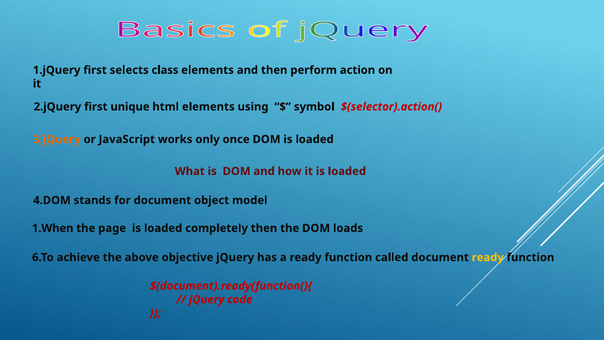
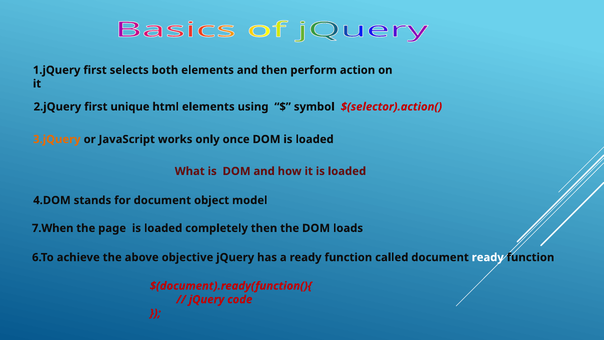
class: class -> both (165, 70)
1.When: 1.When -> 7.When (53, 228)
ready colour: yellow -> white (488, 257)
